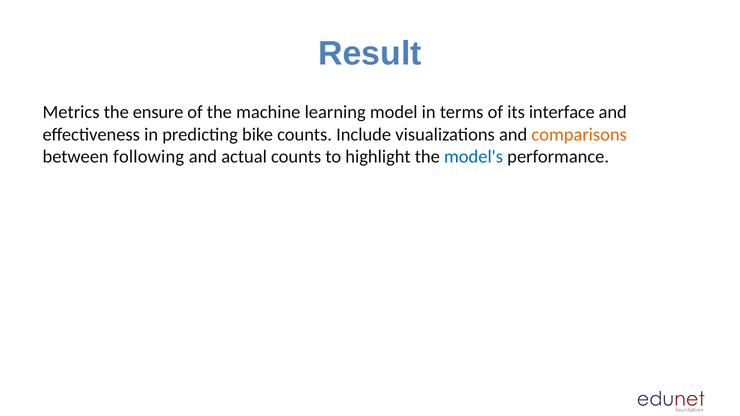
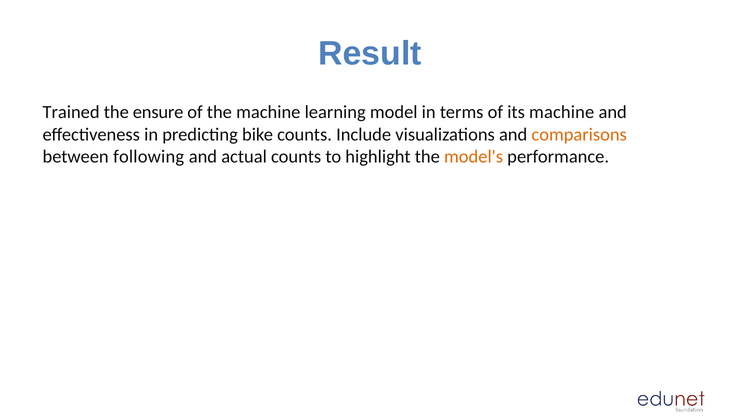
Metrics: Metrics -> Trained (71, 112)
its interface: interface -> machine (562, 112)
model's colour: blue -> orange (474, 157)
